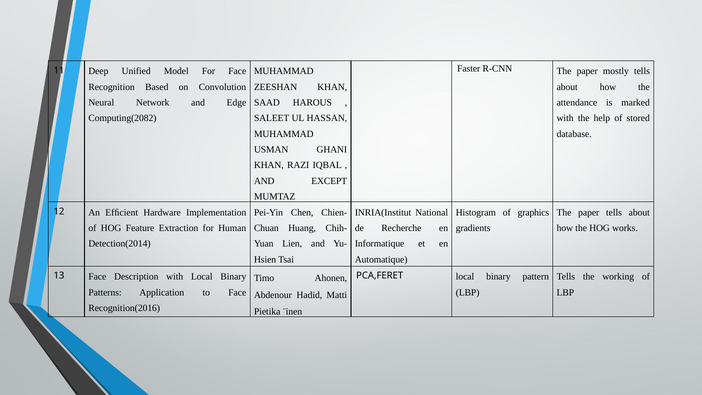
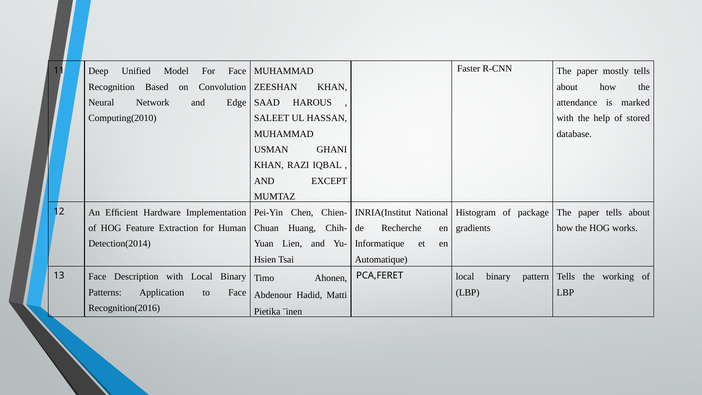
Computing(2082: Computing(2082 -> Computing(2010 (122, 118)
graphics: graphics -> package (533, 212)
